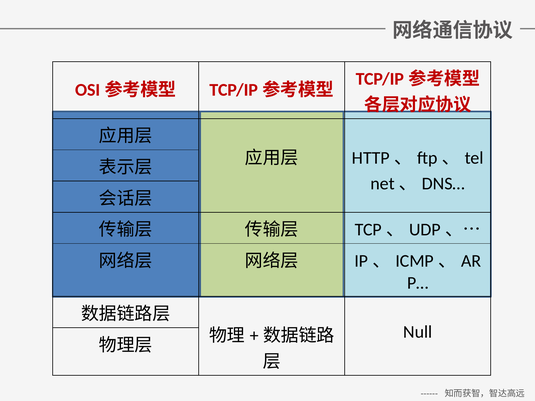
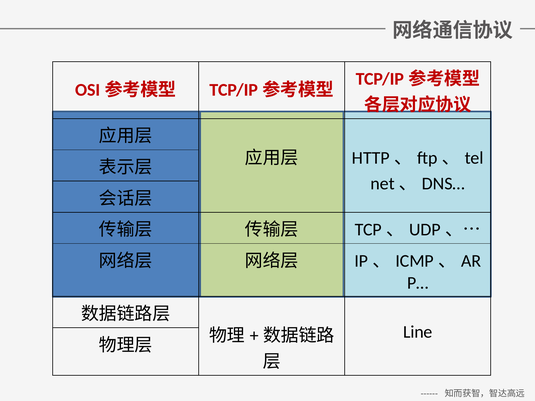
Null: Null -> Line (418, 332)
